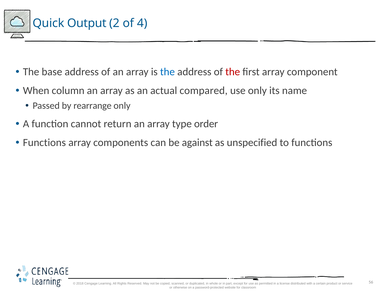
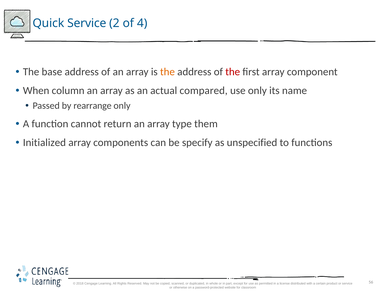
Quick Output: Output -> Service (87, 23)
the colour: blue -> orange (167, 72)
order: order -> them (206, 124)
Functions: Functions -> Initialized (44, 143)
against: against -> specify (197, 143)
